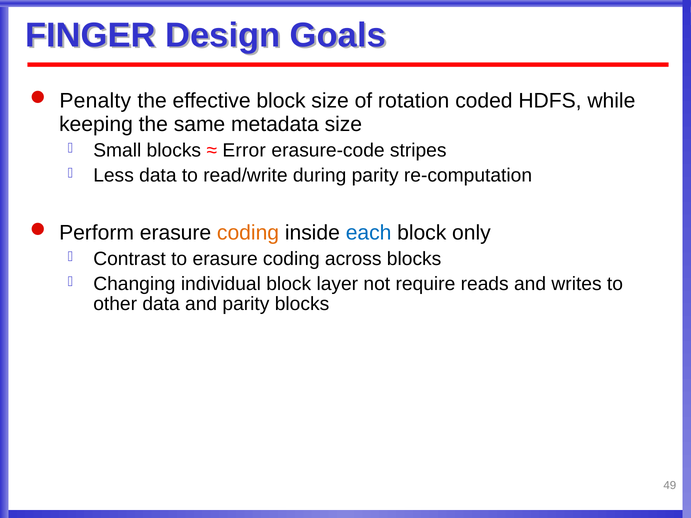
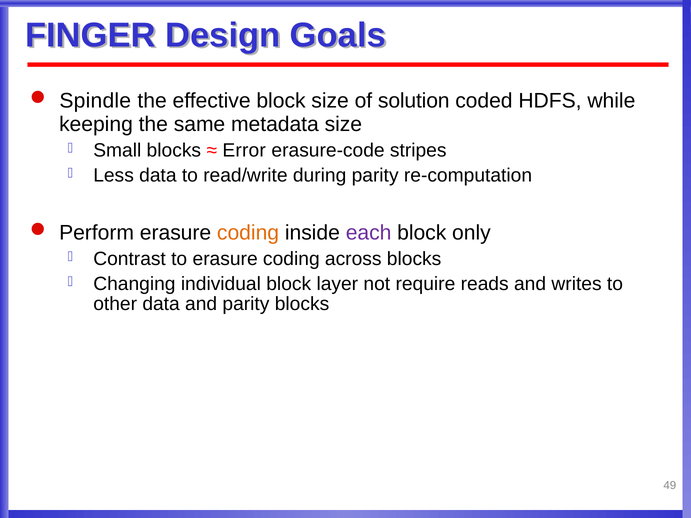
Penalty: Penalty -> Spindle (95, 101)
rotation: rotation -> solution (414, 101)
each colour: blue -> purple (369, 233)
